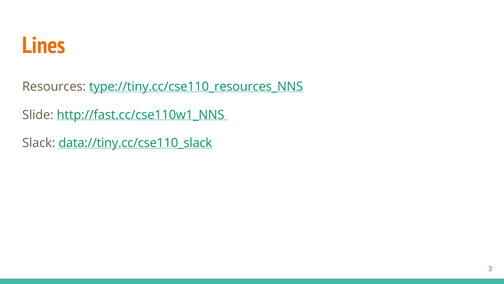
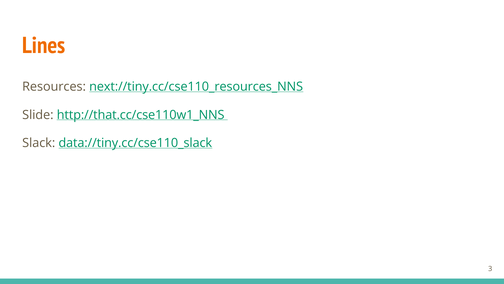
type://tiny.cc/cse110_resources_NNS: type://tiny.cc/cse110_resources_NNS -> next://tiny.cc/cse110_resources_NNS (196, 87)
http://fast.cc/cse110w1_NNS: http://fast.cc/cse110w1_NNS -> http://that.cc/cse110w1_NNS (141, 115)
